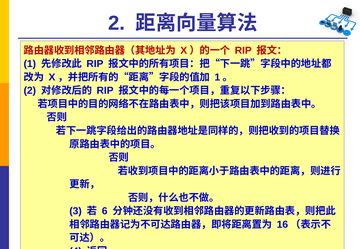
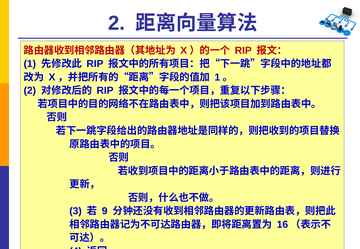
6: 6 -> 9 (105, 211)
